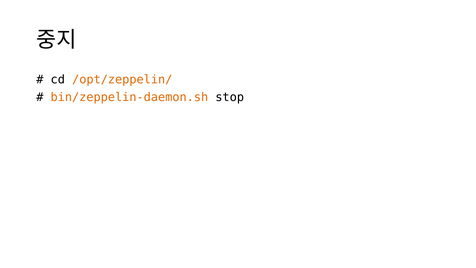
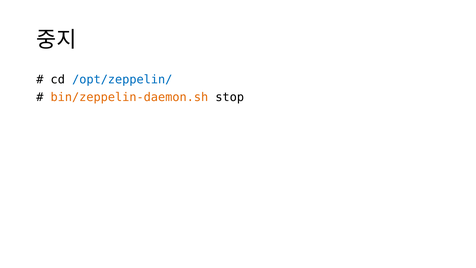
/opt/zeppelin/ colour: orange -> blue (122, 79)
